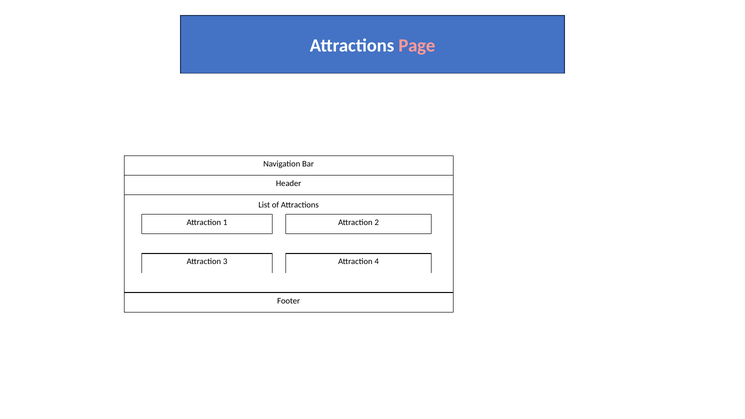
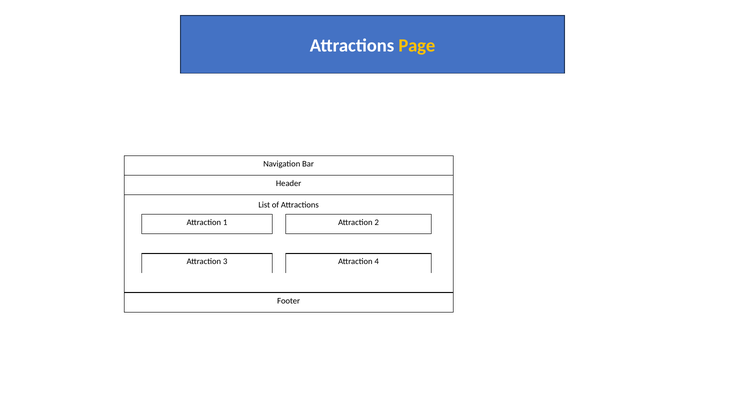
Page colour: pink -> yellow (417, 46)
